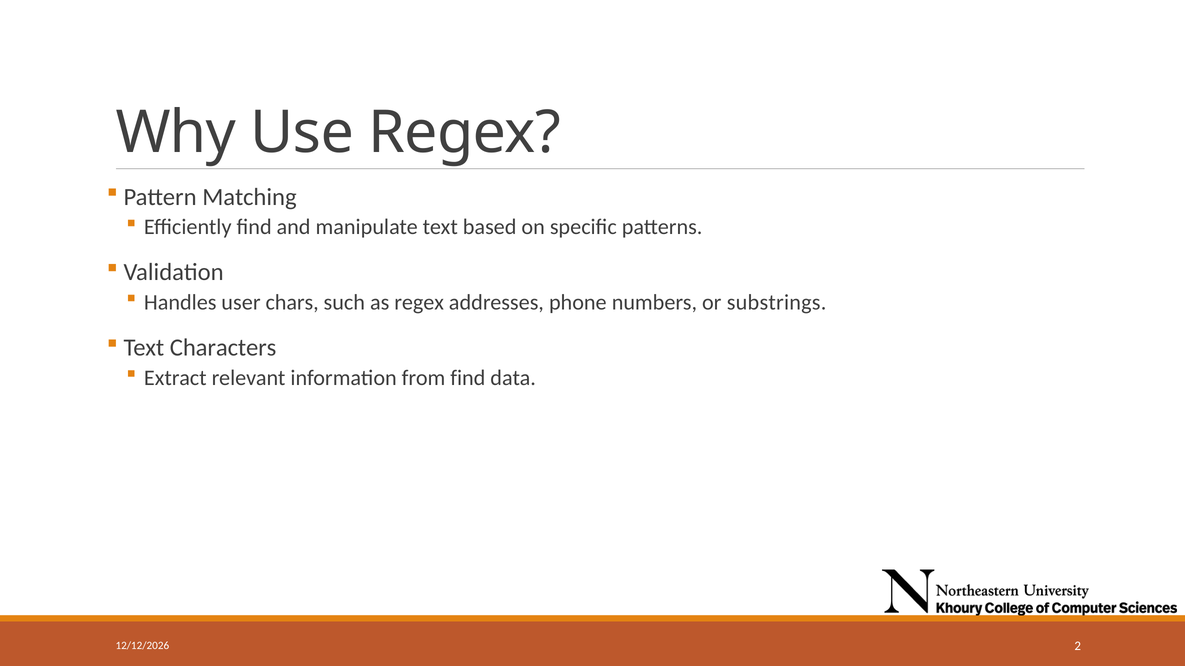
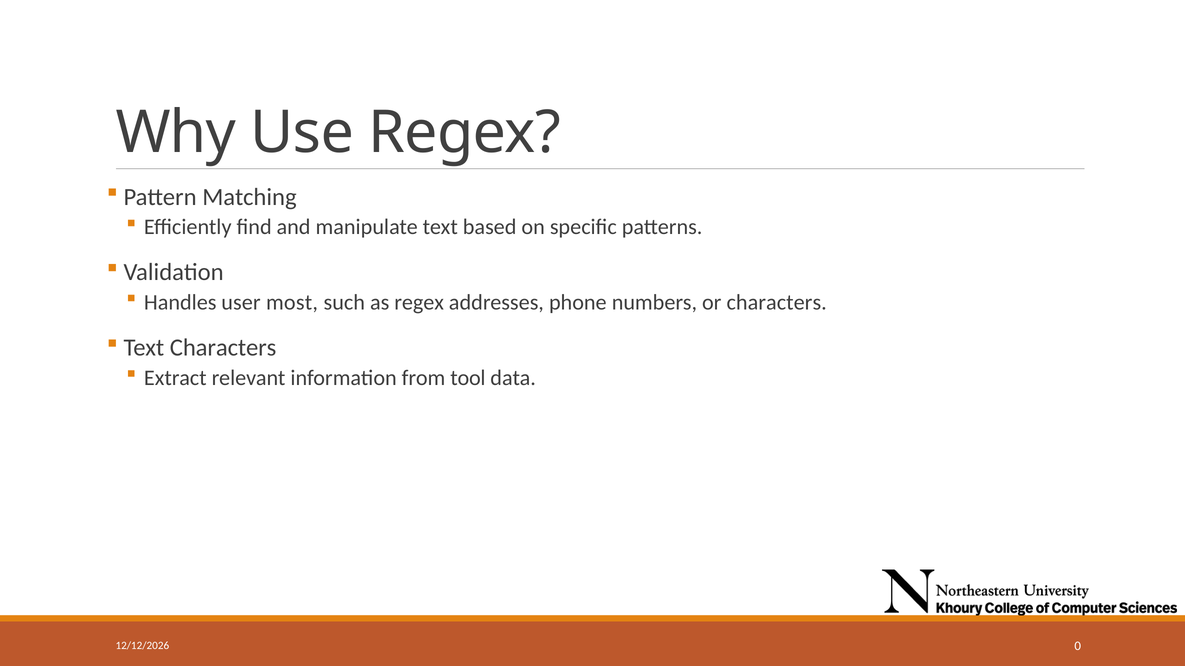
chars: chars -> most (292, 303)
or substrings: substrings -> characters (777, 303)
from find: find -> tool (468, 378)
2: 2 -> 0 (1078, 646)
